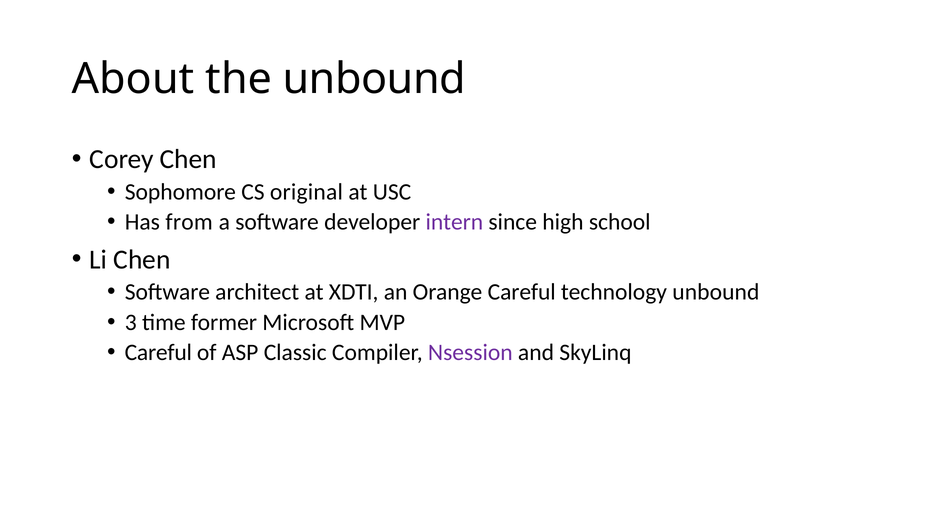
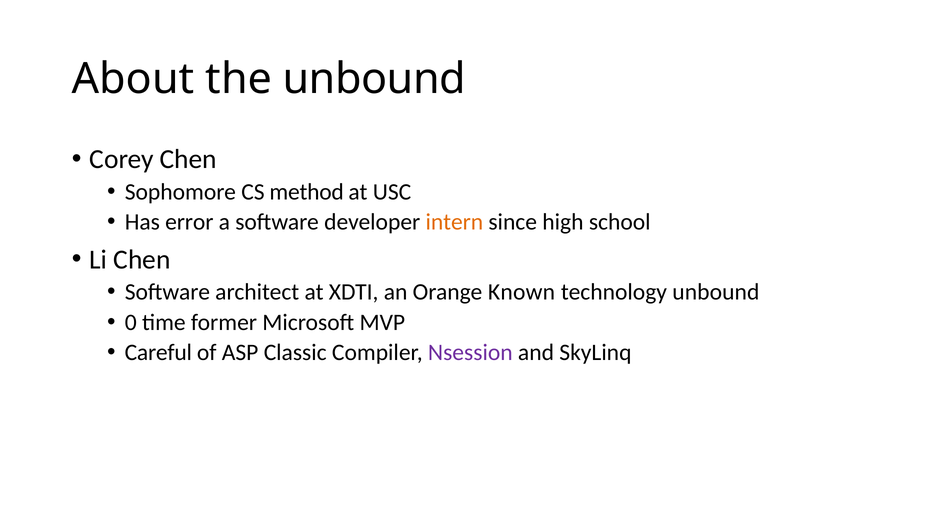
original: original -> method (307, 192)
from: from -> error (189, 222)
intern colour: purple -> orange (454, 222)
Orange Careful: Careful -> Known (522, 292)
3: 3 -> 0 (131, 322)
